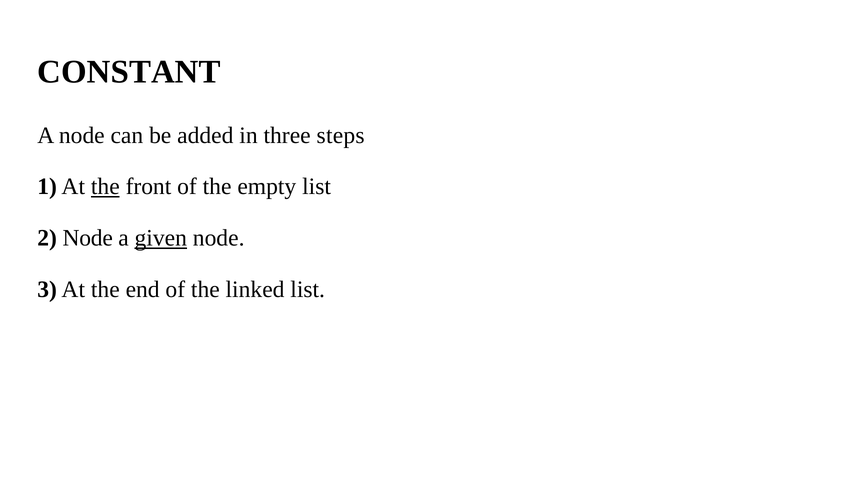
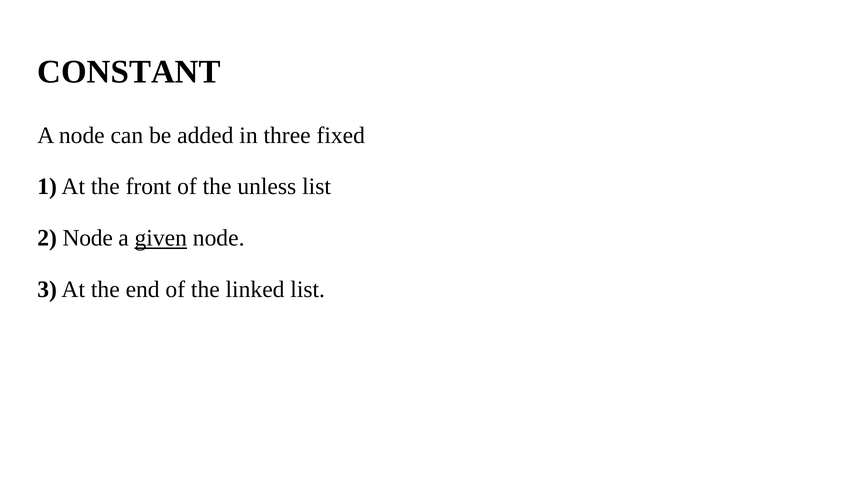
steps: steps -> fixed (341, 135)
the underline: present -> none (105, 187)
empty: empty -> unless (267, 187)
